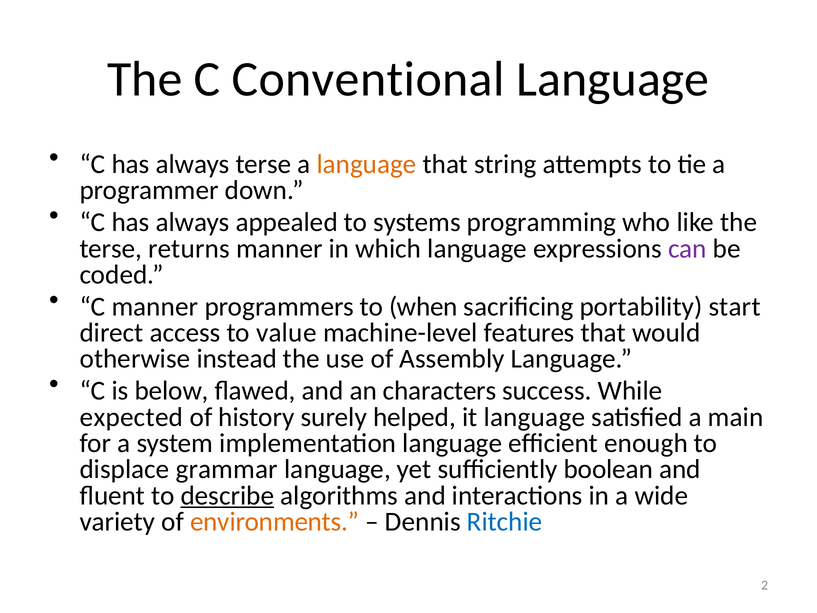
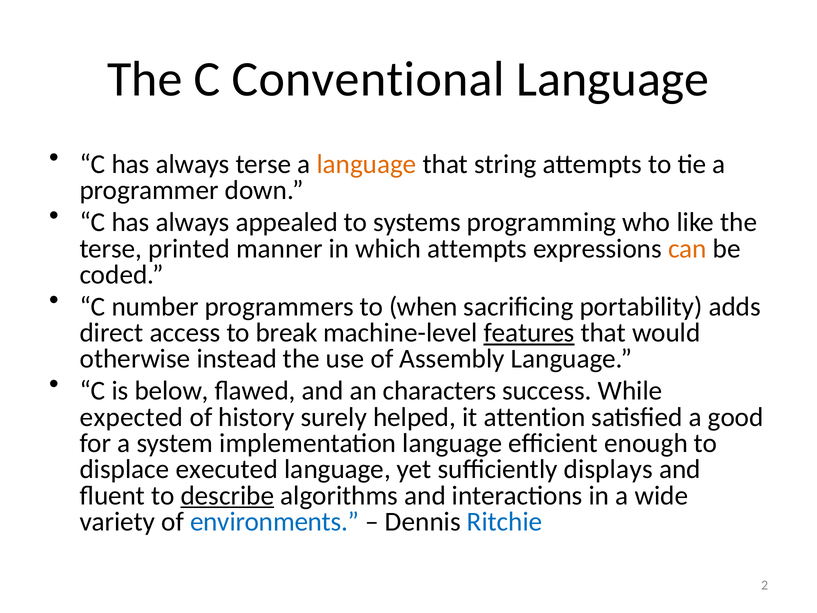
returns: returns -> printed (189, 248)
which language: language -> attempts (477, 248)
can colour: purple -> orange (687, 248)
C manner: manner -> number (155, 307)
start: start -> adds (735, 307)
value: value -> break (287, 333)
features underline: none -> present (529, 333)
it language: language -> attention (535, 417)
main: main -> good (736, 417)
grammar: grammar -> executed (227, 469)
boolean: boolean -> displays (608, 469)
environments colour: orange -> blue (275, 522)
